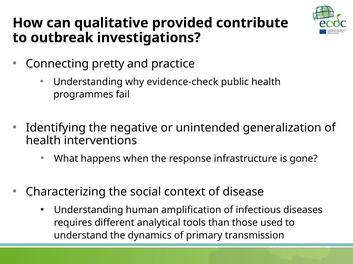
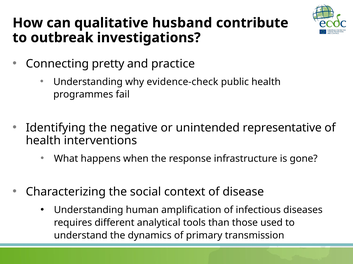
provided: provided -> husband (182, 23)
generalization: generalization -> representative (282, 128)
